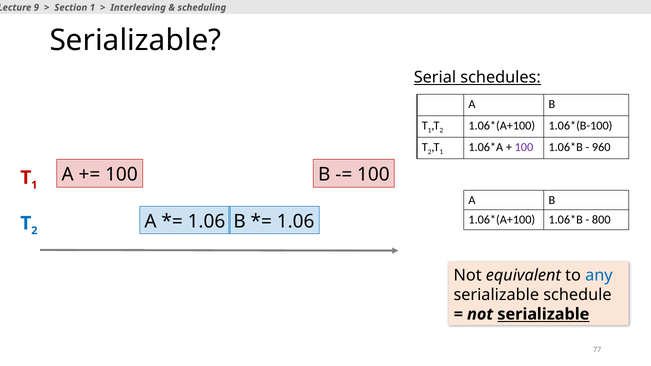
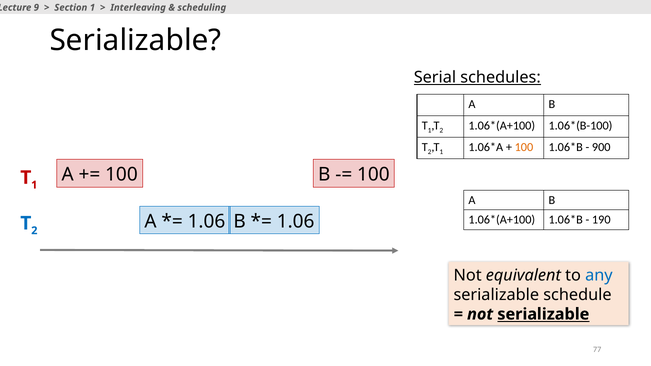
100 colour: purple -> orange (524, 147)
960: 960 -> 900 (601, 147)
800: 800 -> 190 (601, 220)
